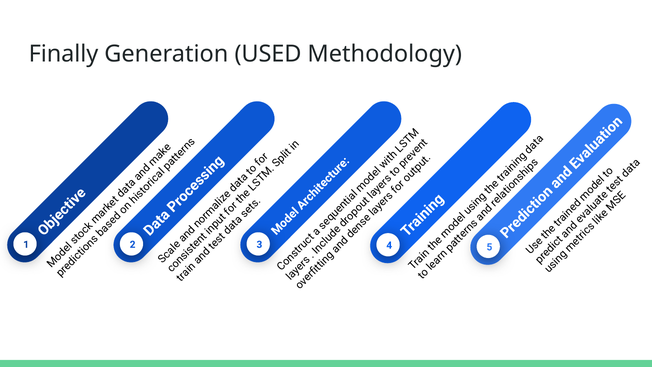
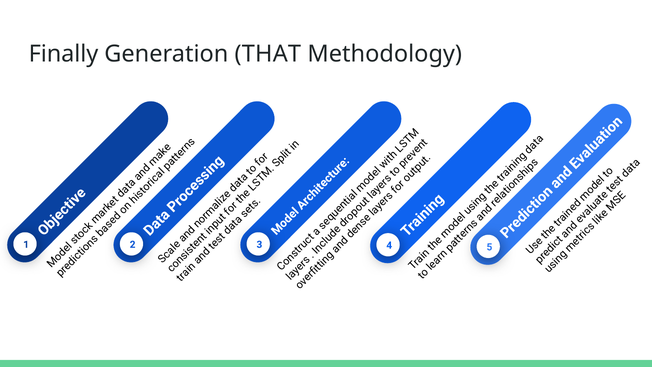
USED: USED -> THAT (268, 54)
